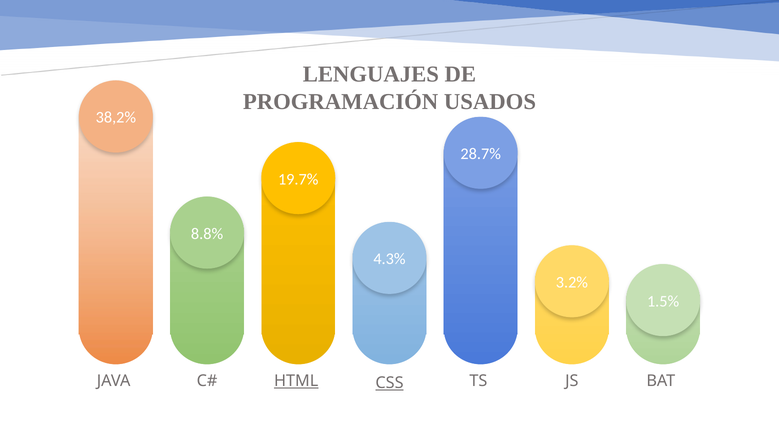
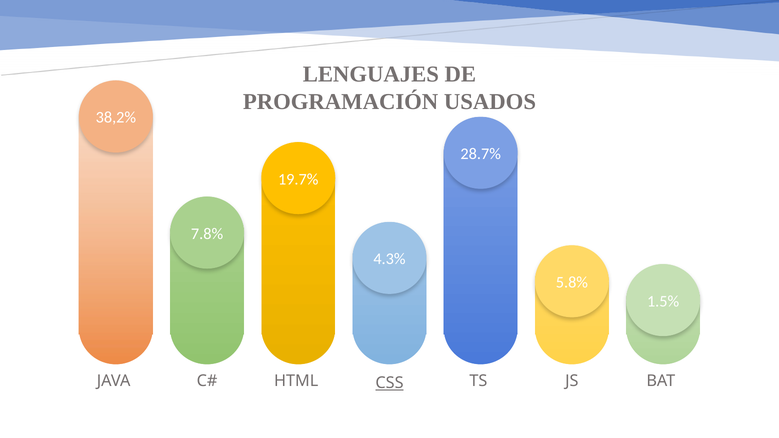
8.8%: 8.8% -> 7.8% (207, 234)
3.2%: 3.2% -> 5.8% (572, 283)
HTML underline: present -> none (296, 381)
